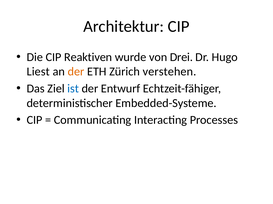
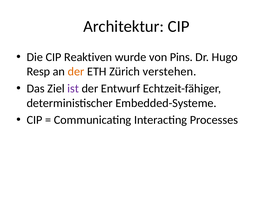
Drei: Drei -> Pins (181, 57)
Liest: Liest -> Resp (38, 72)
ist colour: blue -> purple (73, 89)
